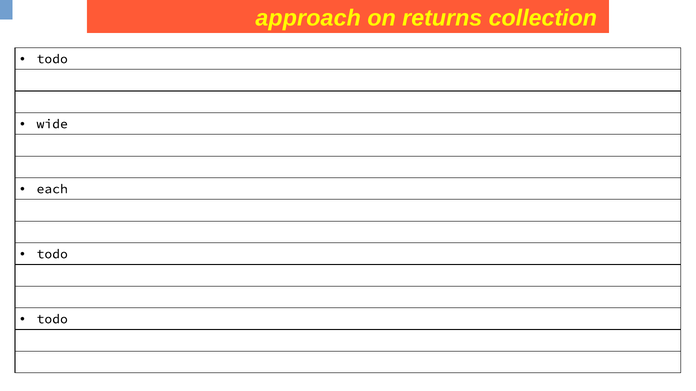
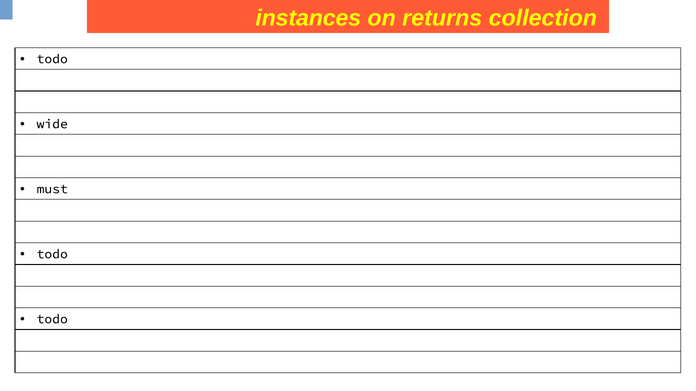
approach: approach -> instances (308, 18)
each: each -> must (52, 189)
